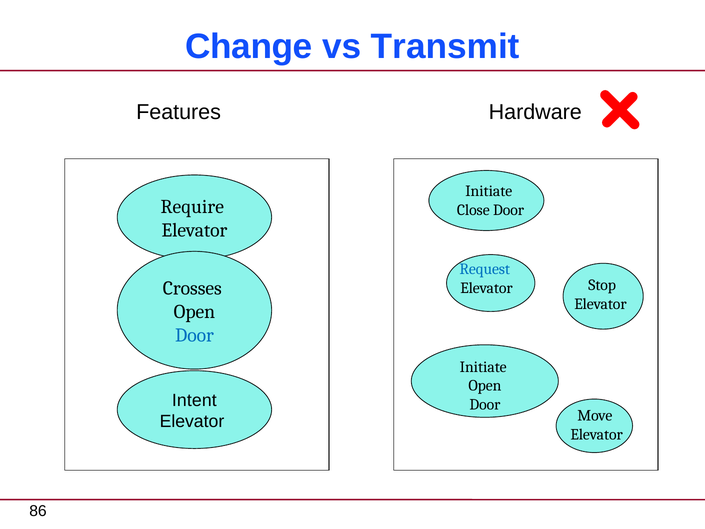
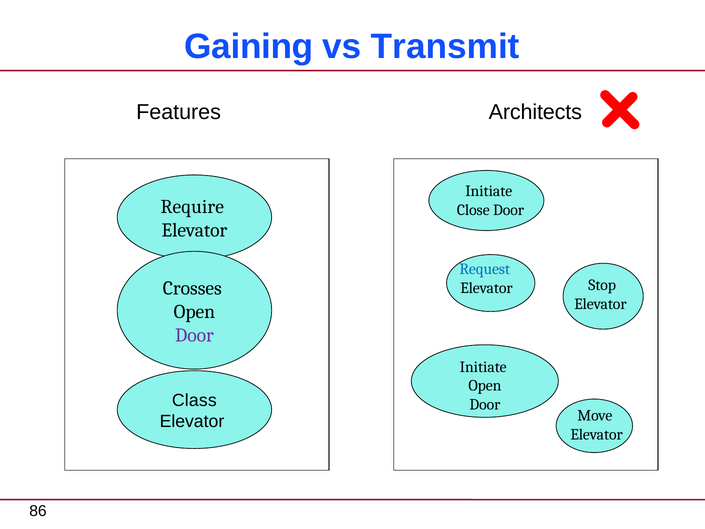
Change: Change -> Gaining (249, 47)
Hardware: Hardware -> Architects (535, 112)
Door colour: blue -> purple (194, 335)
Intent: Intent -> Class (194, 400)
